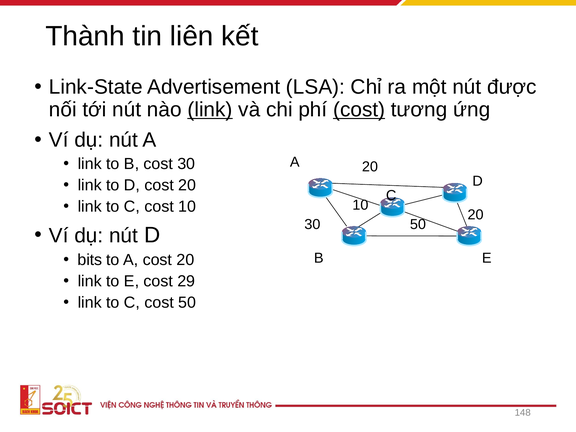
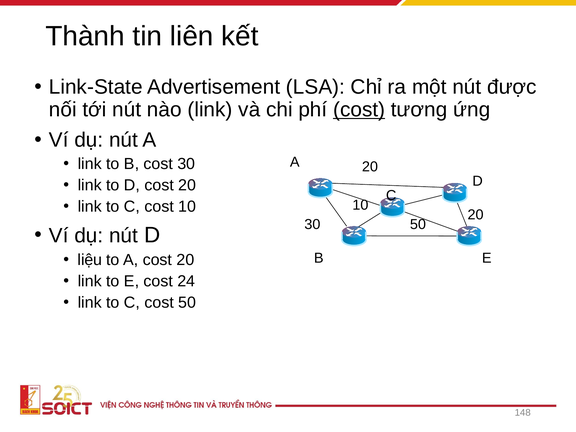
link underline: present -> none (210, 110)
bits: bits -> liệu (90, 260)
29: 29 -> 24 (186, 281)
